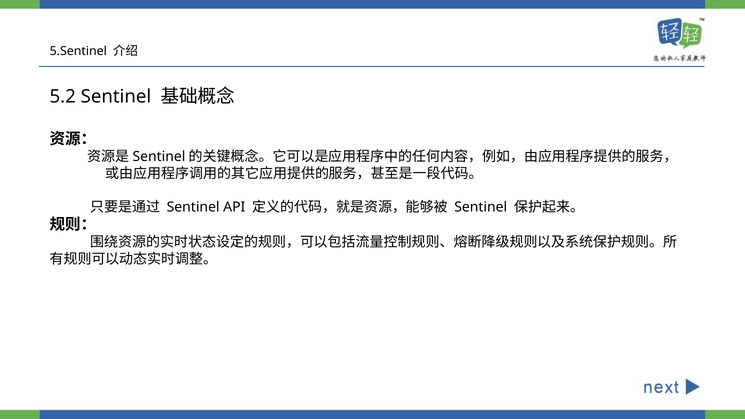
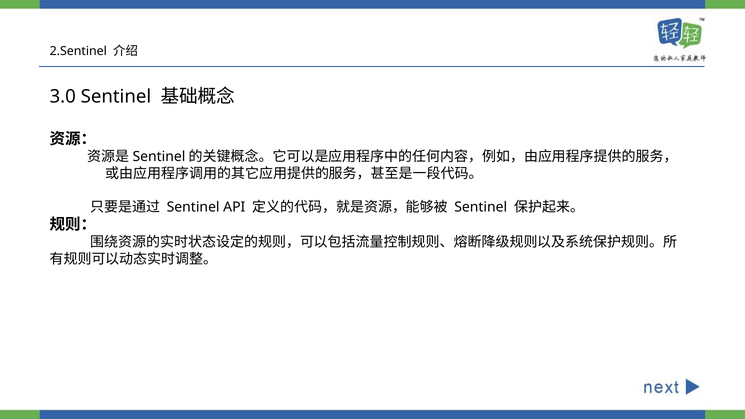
5.Sentinel: 5.Sentinel -> 2.Sentinel (78, 51)
5.2: 5.2 -> 3.0 (63, 96)
